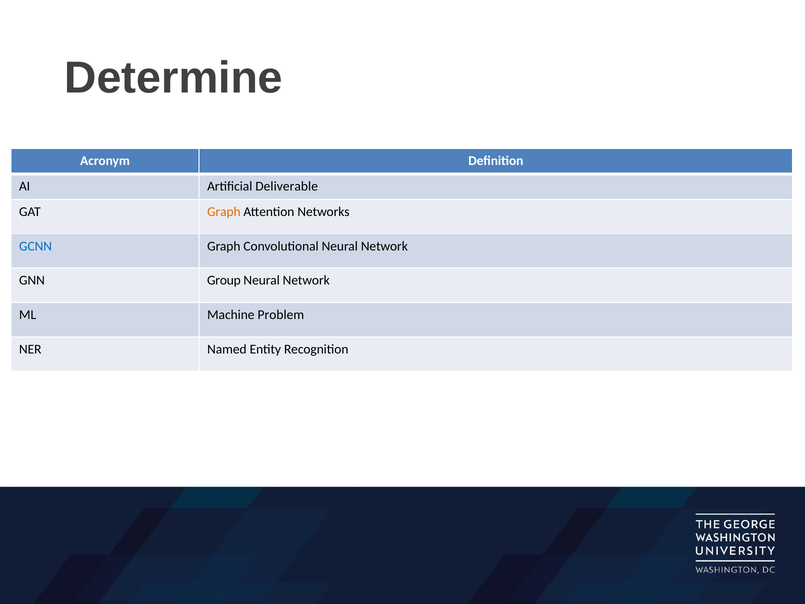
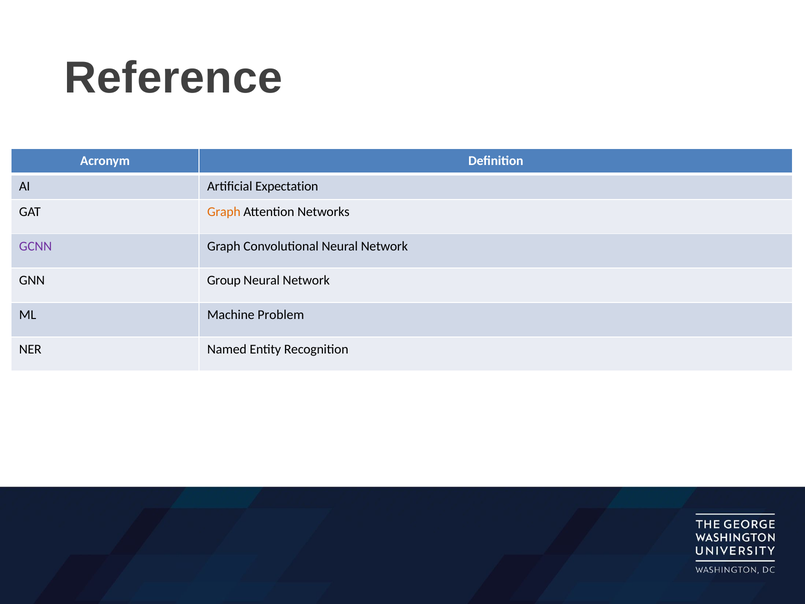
Determine: Determine -> Reference (173, 78)
Deliverable: Deliverable -> Expectation (287, 186)
GCNN colour: blue -> purple (36, 246)
